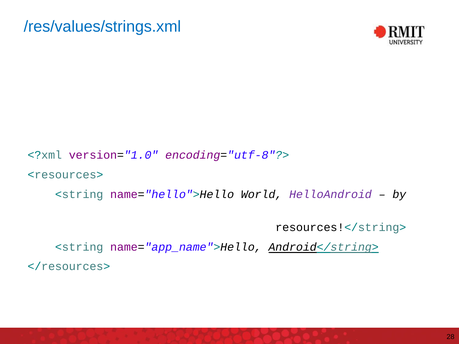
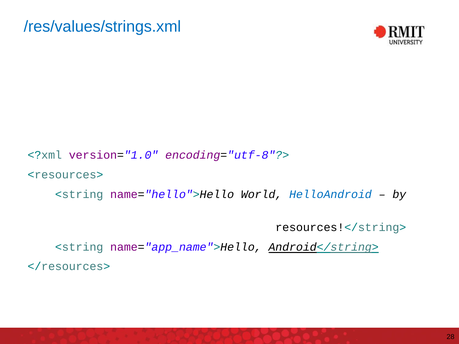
HelloAndroid colour: purple -> blue (330, 194)
